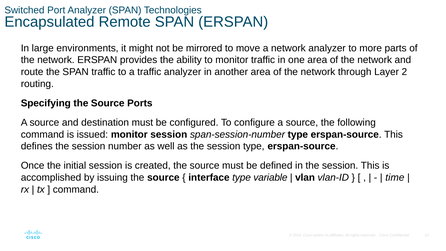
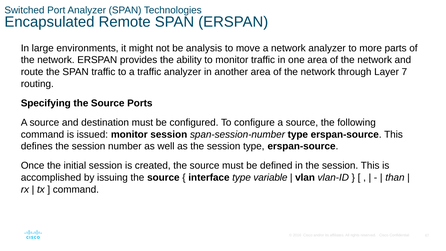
mirrored: mirrored -> analysis (204, 48)
2: 2 -> 7 (404, 72)
time: time -> than (395, 177)
